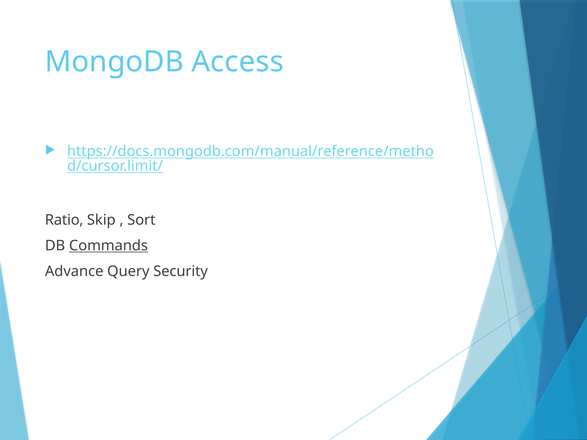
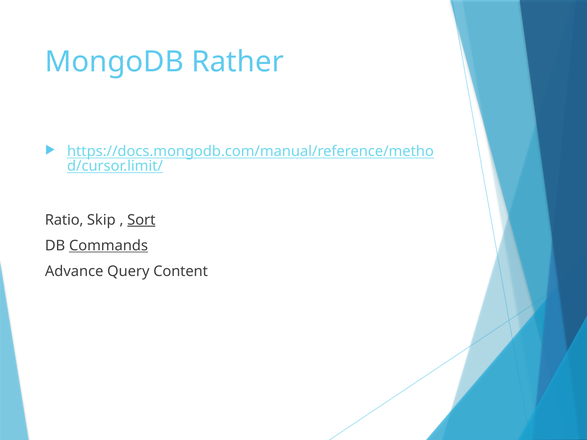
Access: Access -> Rather (238, 62)
Sort underline: none -> present (141, 220)
Security: Security -> Content (181, 272)
